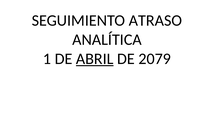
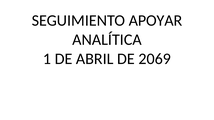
ATRASO: ATRASO -> APOYAR (155, 20)
ABRIL underline: present -> none (95, 59)
2079: 2079 -> 2069 (155, 59)
